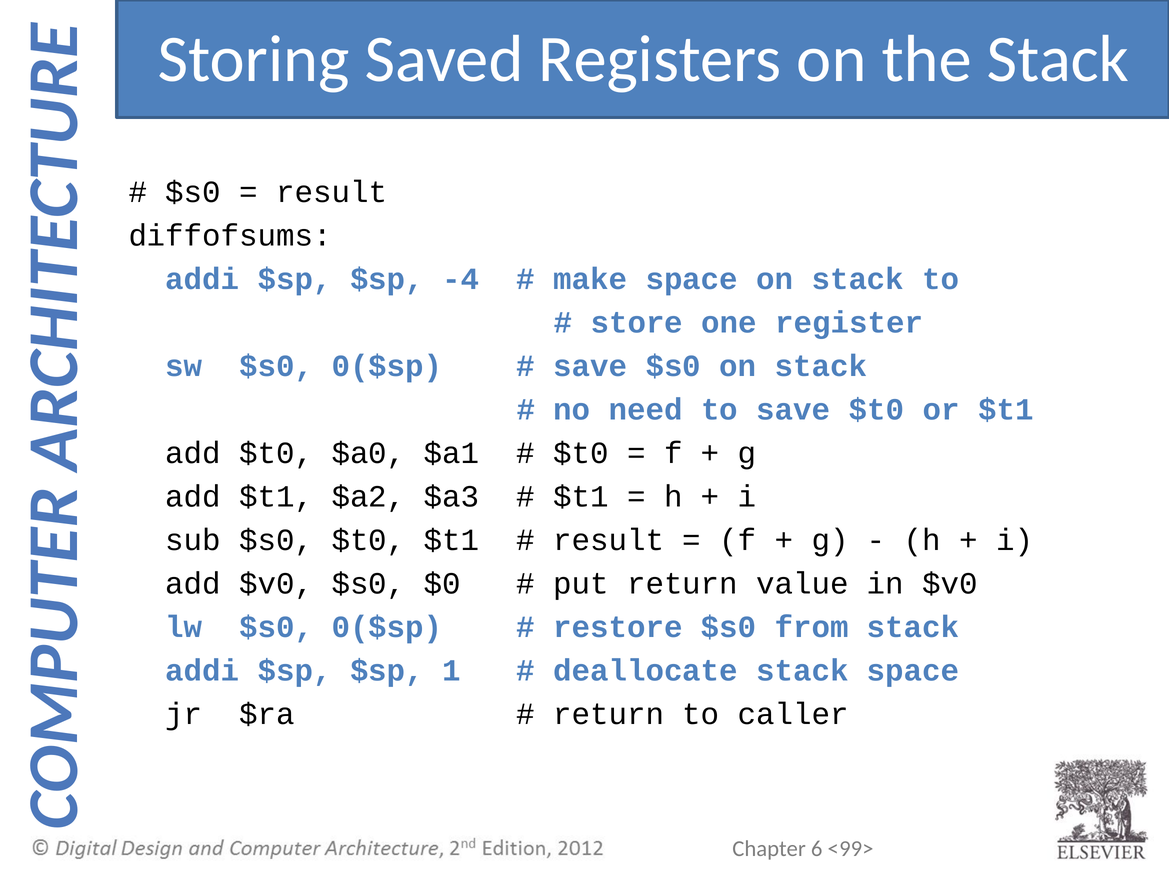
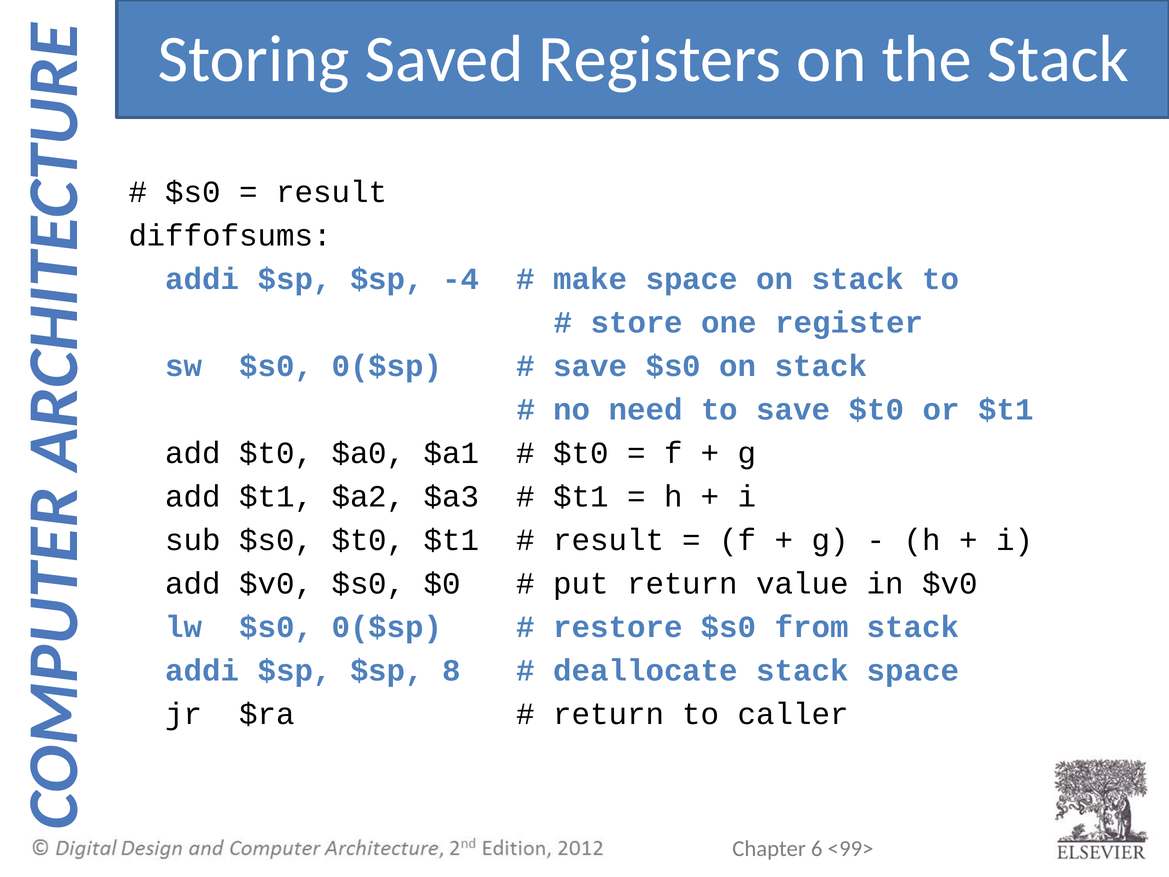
1: 1 -> 8 (452, 671)
